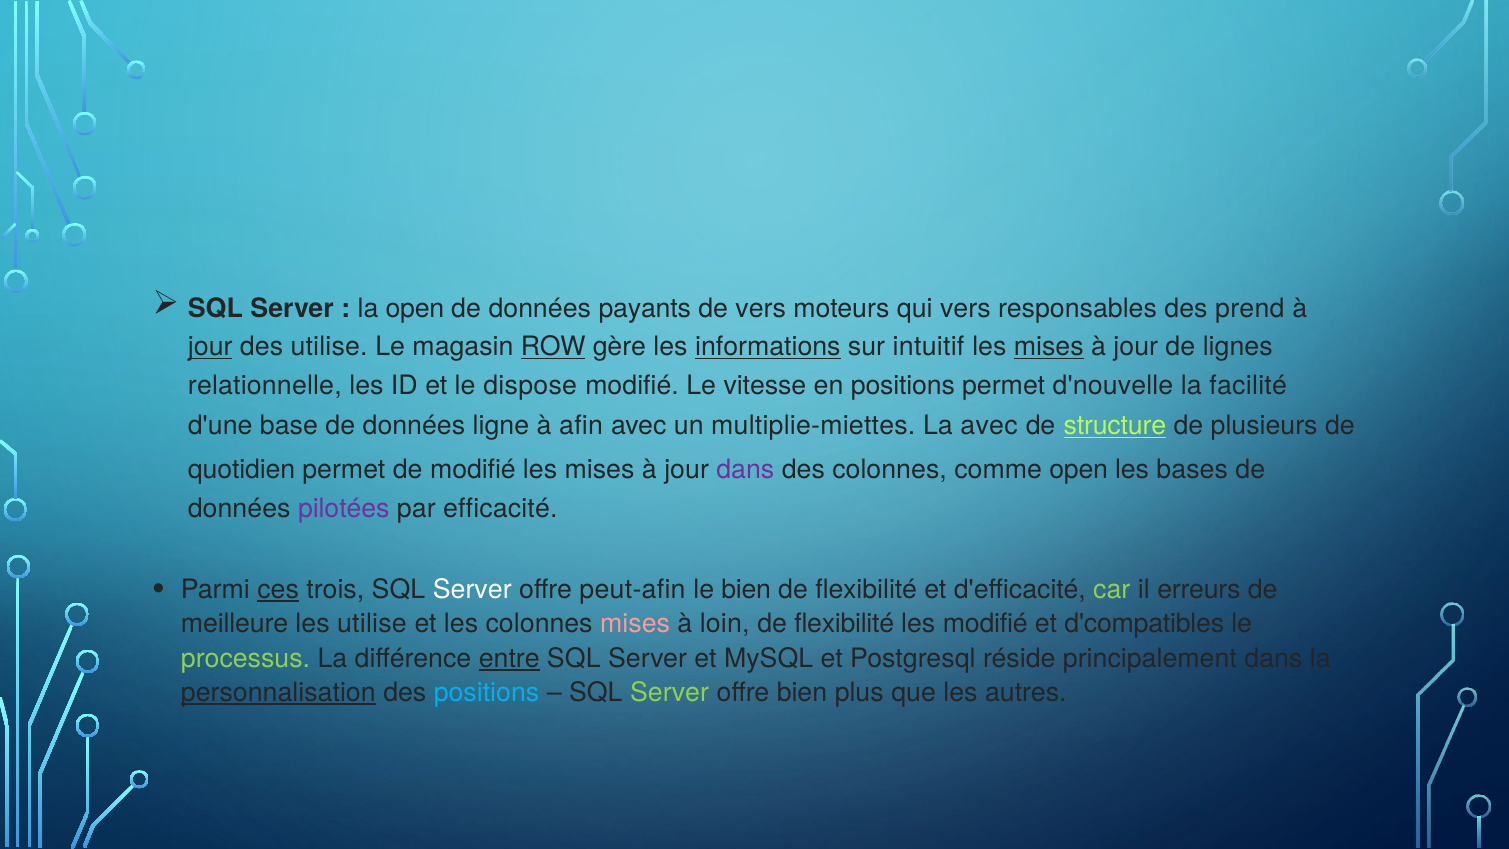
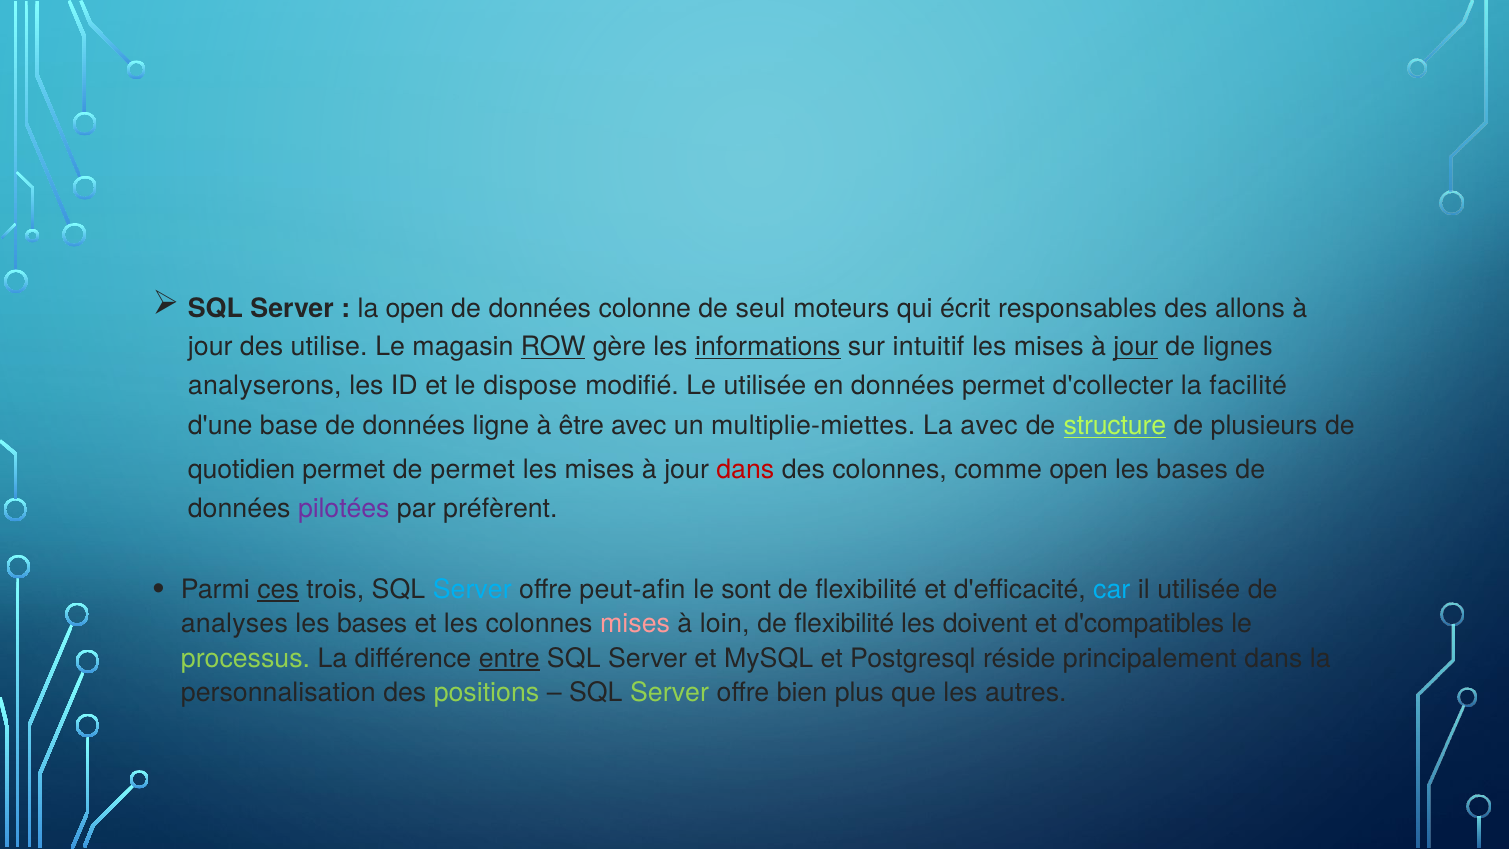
payants: payants -> colonne (645, 308)
de vers: vers -> seul (761, 308)
qui vers: vers -> écrit (965, 308)
prend: prend -> allons (1250, 308)
jour underline: present -> none (210, 347)
mises underline: present -> none (1049, 347)
jour underline: none -> present (1136, 347)
relationnelle: relationnelle -> analyserons (265, 385)
Le vitesse: vitesse -> utilisée (765, 385)
en positions: positions -> données (903, 385)
d'nouvelle: d'nouvelle -> d'collecter (1113, 385)
afin: afin -> être (581, 425)
de modifié: modifié -> permet (473, 470)
dans colour: purple -> red (745, 470)
efficacité: efficacité -> préfèrent (500, 508)
Server colour: white -> light blue (472, 590)
le bien: bien -> sont (746, 590)
car colour: light green -> light blue (1112, 590)
il erreurs: erreurs -> utilisée (1199, 590)
meilleure: meilleure -> analyses (234, 624)
utilise: utilise -> bases (372, 624)
les modifié: modifié -> doivent (985, 624)
personnalisation underline: present -> none (278, 693)
positions colour: light blue -> light green (486, 693)
